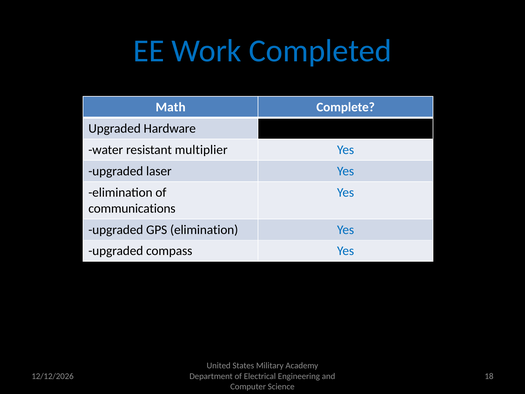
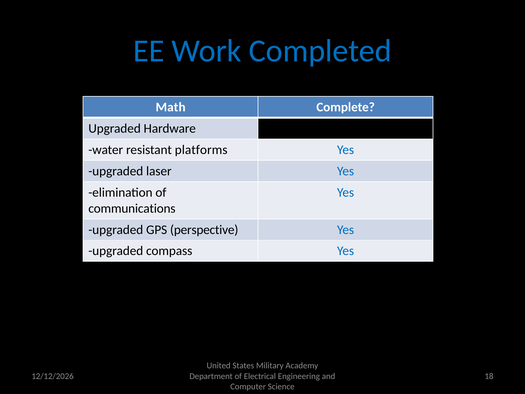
multiplier: multiplier -> platforms (201, 150)
GPS elimination: elimination -> perspective (204, 230)
